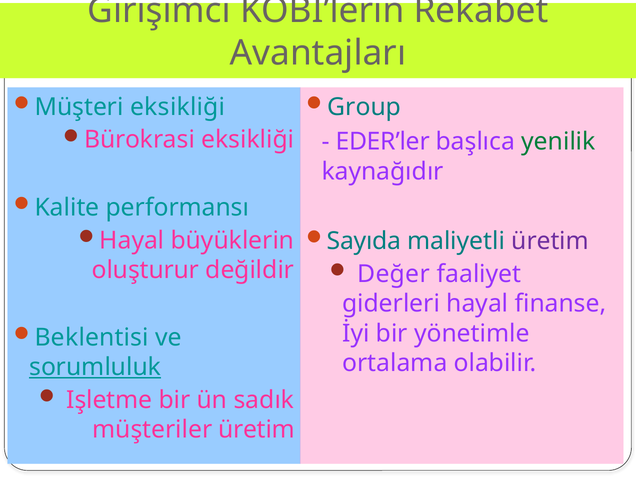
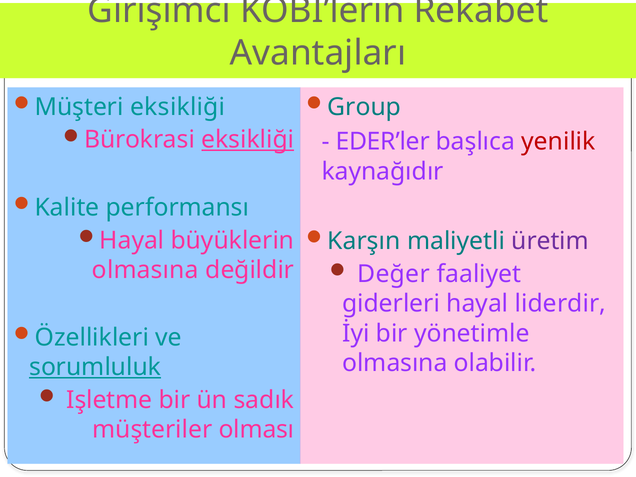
eksikliği underline: none -> present (248, 140)
yenilik colour: green -> red (558, 142)
Sayıda: Sayıda -> Karşın (364, 241)
oluşturur: oluşturur -> olmasına (145, 270)
finanse: finanse -> liderdir (560, 304)
Beklentisi: Beklentisi -> Özellikleri (92, 338)
ortalama: ortalama -> olmasına (395, 363)
müşteriler üretim: üretim -> olması (256, 430)
